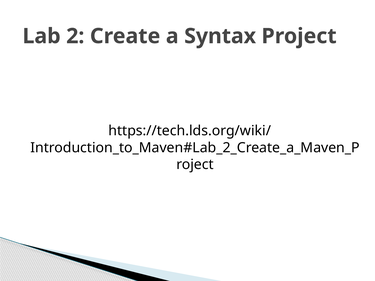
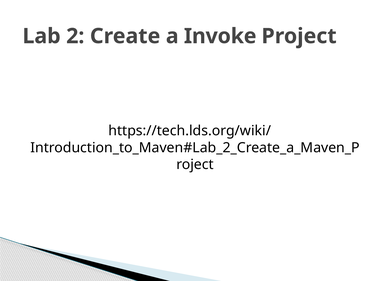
Syntax: Syntax -> Invoke (220, 36)
